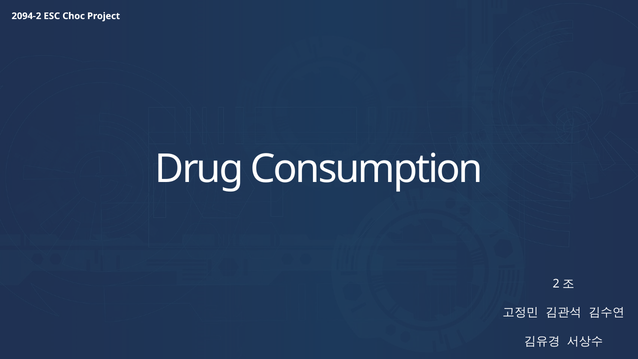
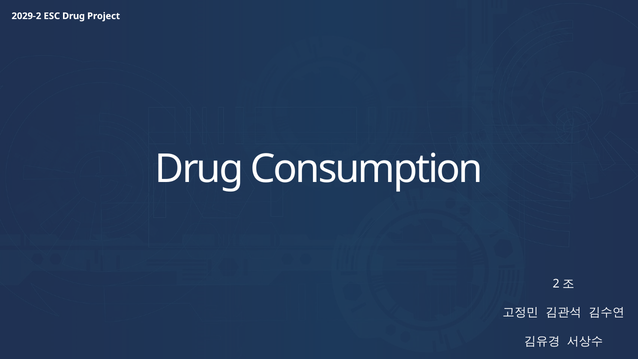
2094-2: 2094-2 -> 2029-2 (26, 16)
ESC Choc: Choc -> Drug (74, 16)
